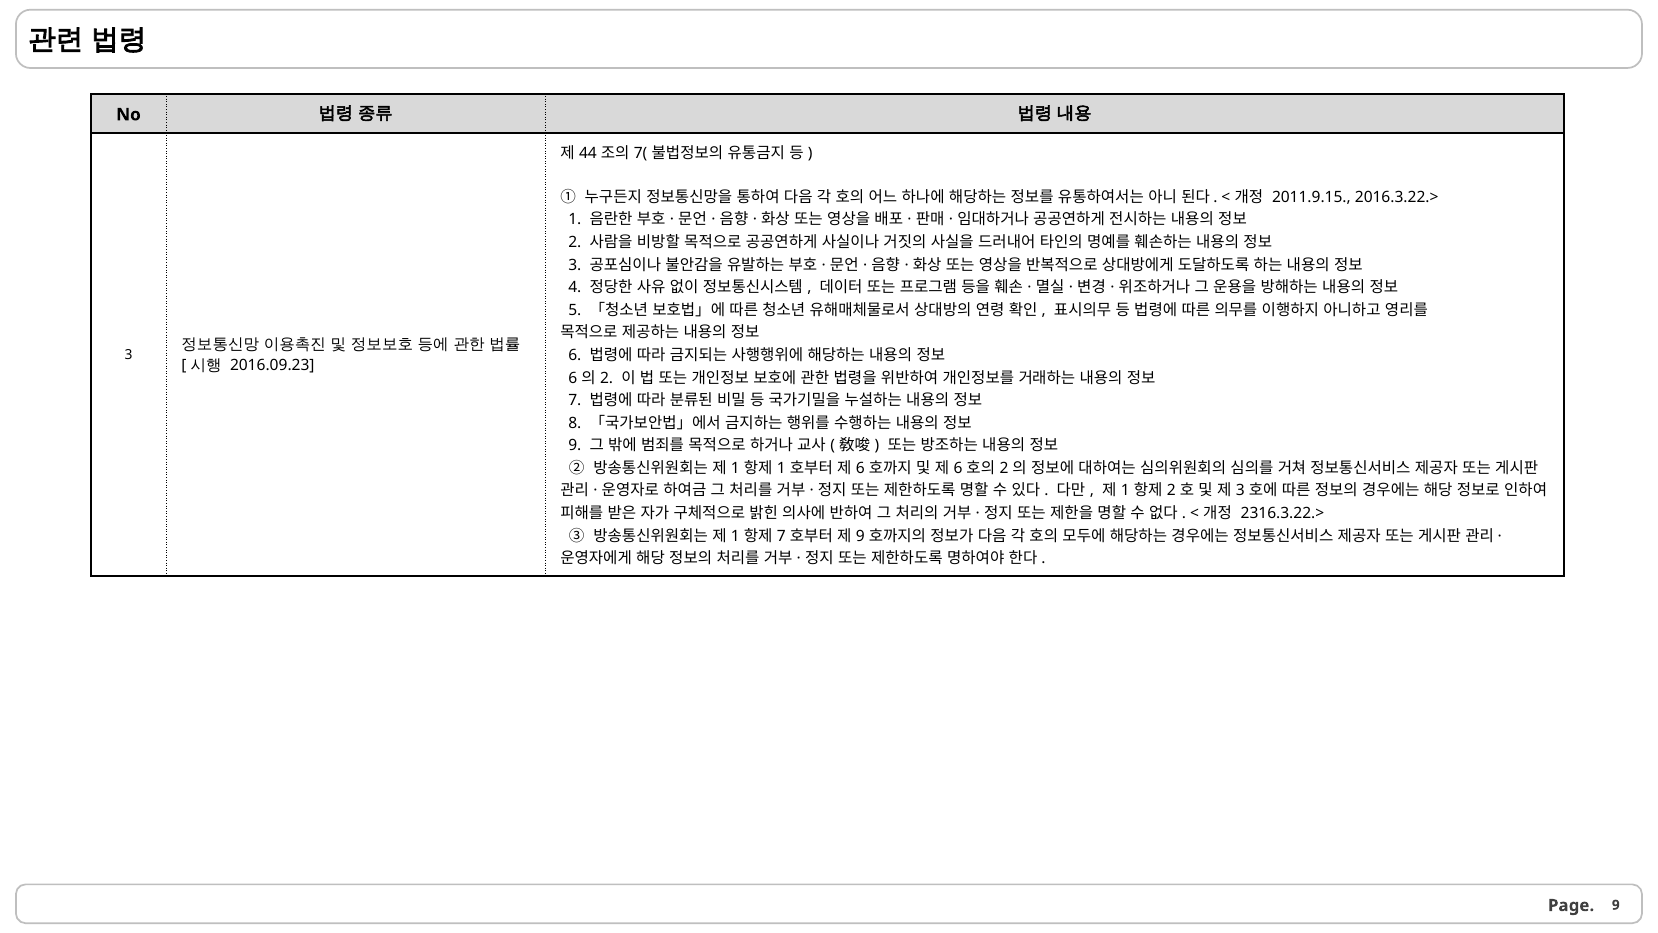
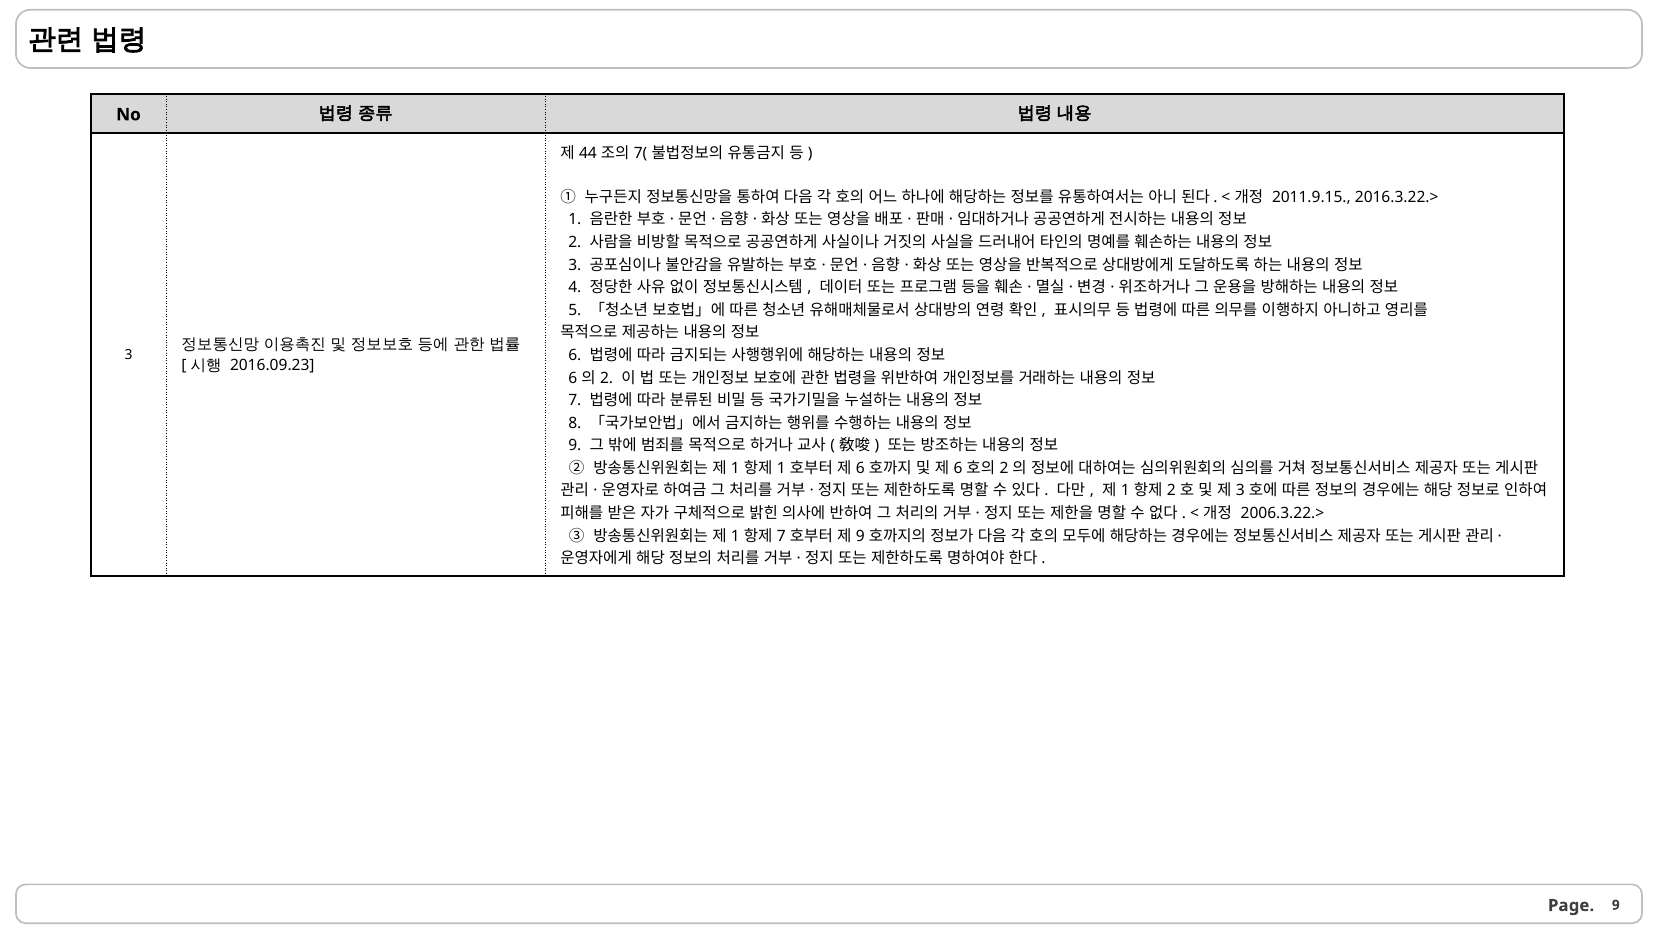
2316.3.22.>: 2316.3.22.> -> 2006.3.22.> (1282, 513)
